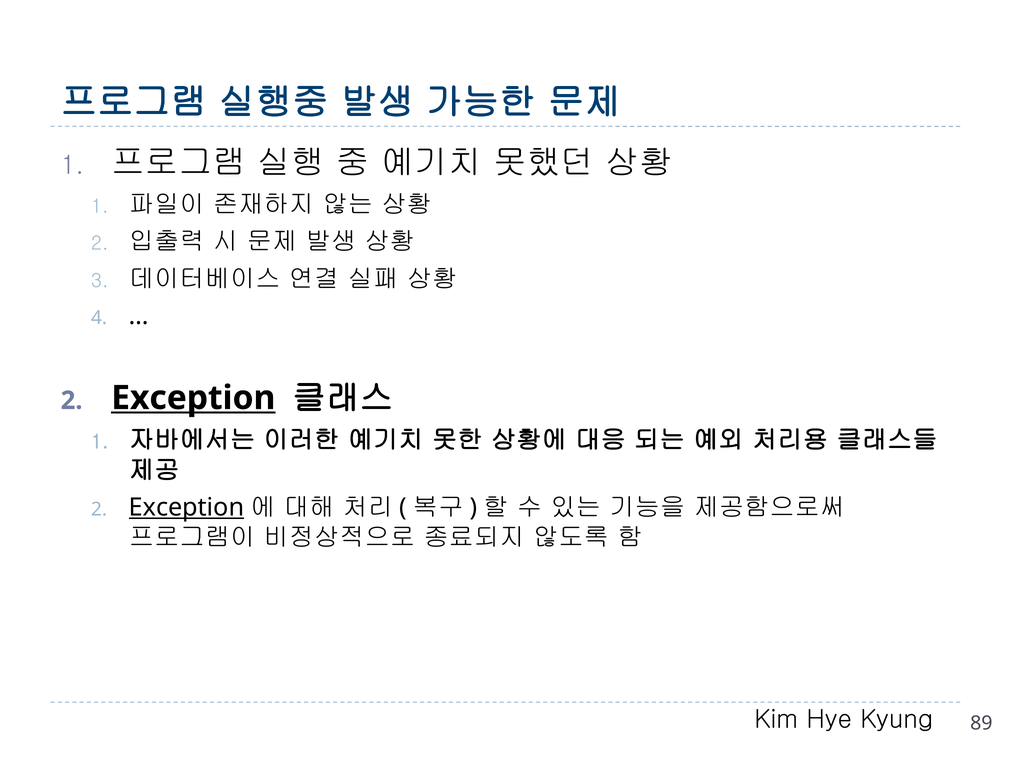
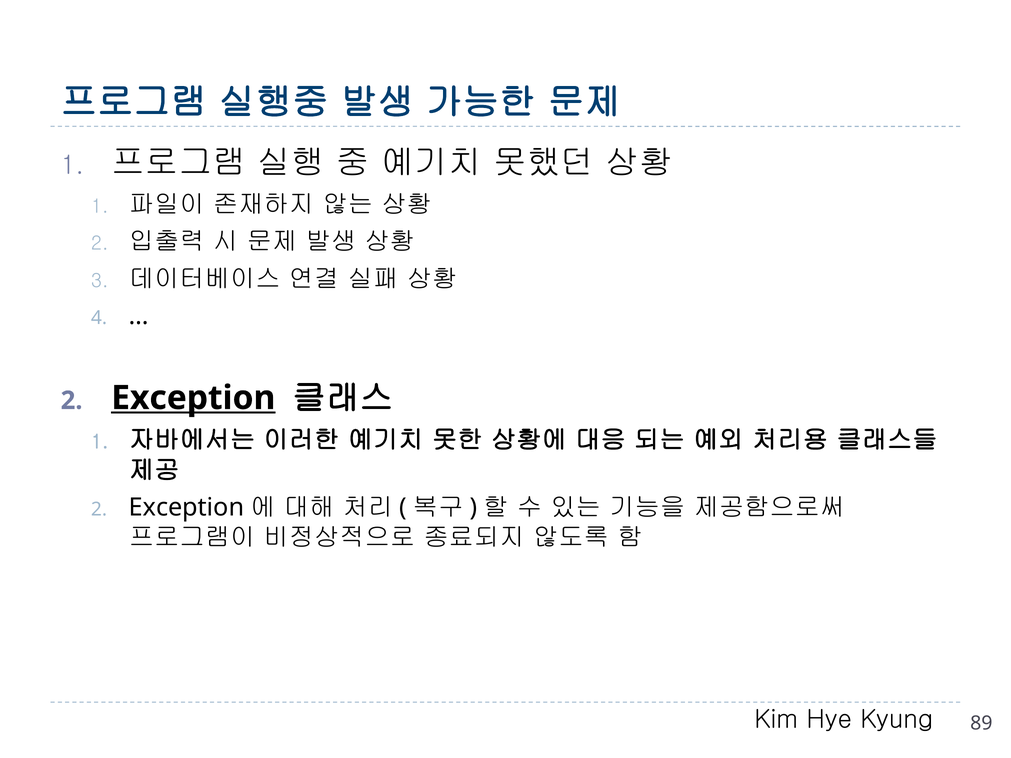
Exception underline: present -> none (187, 507)
